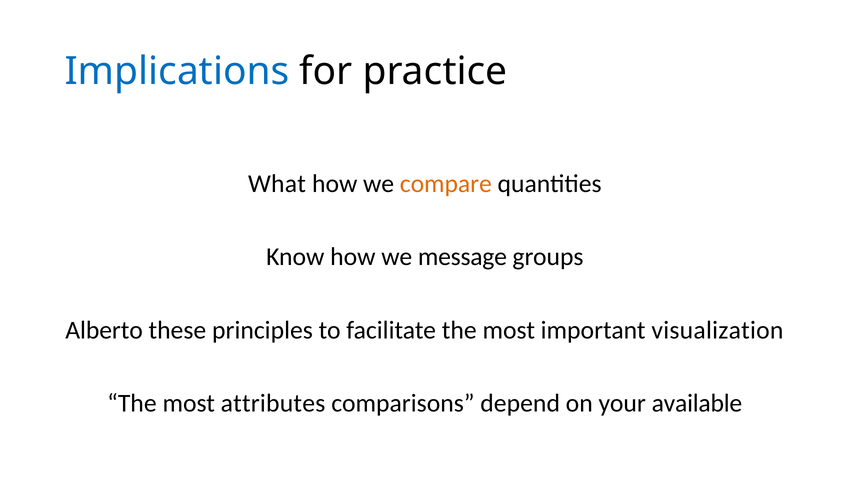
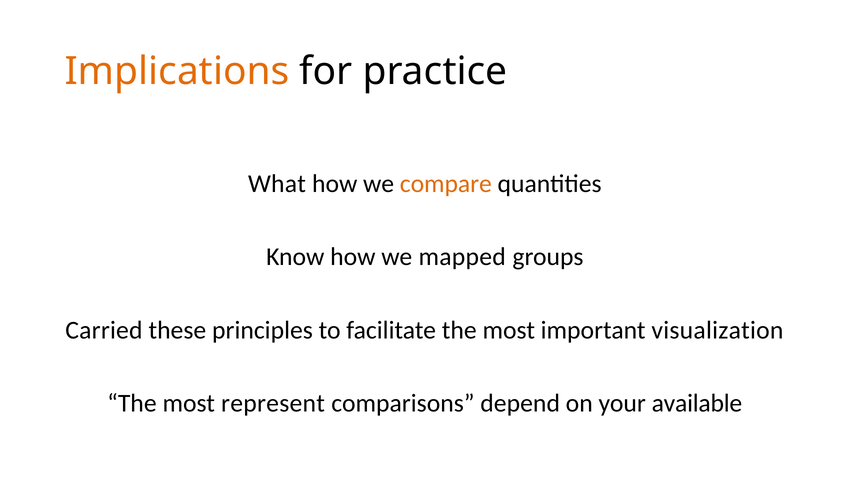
Implications colour: blue -> orange (177, 71)
message: message -> mapped (462, 257)
Alberto: Alberto -> Carried (104, 330)
attributes: attributes -> represent (273, 403)
